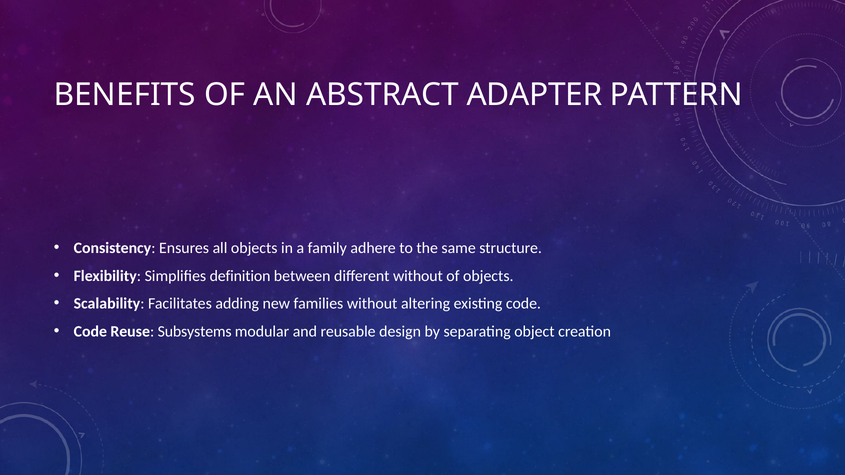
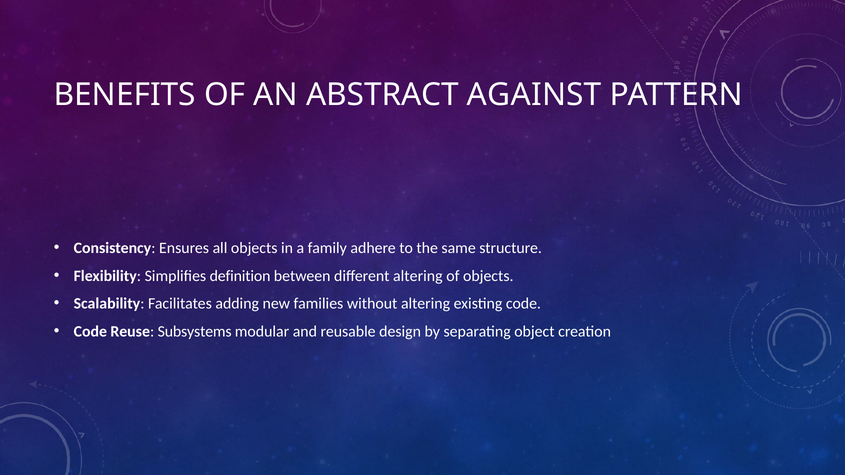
ADAPTER: ADAPTER -> AGAINST (534, 95)
different without: without -> altering (418, 276)
